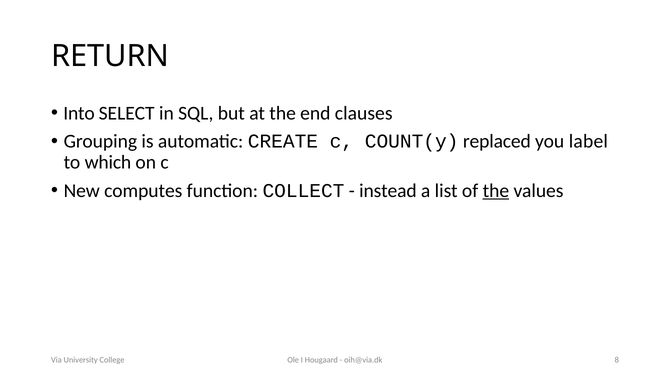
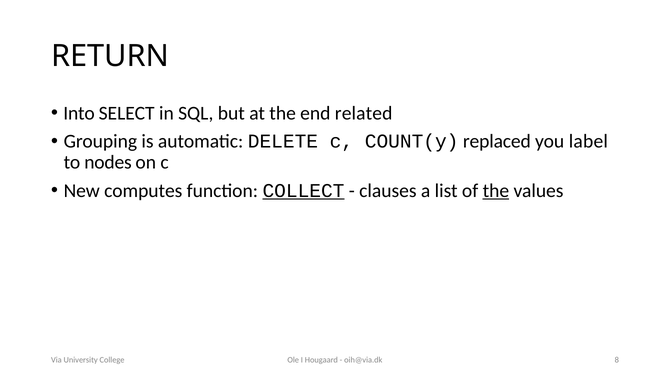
clauses: clauses -> related (364, 113)
CREATE: CREATE -> DELETE (283, 141)
which: which -> nodes (108, 162)
COLLECT underline: none -> present (304, 191)
instead: instead -> clauses (388, 191)
